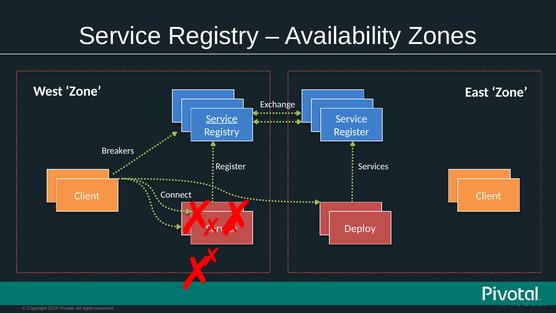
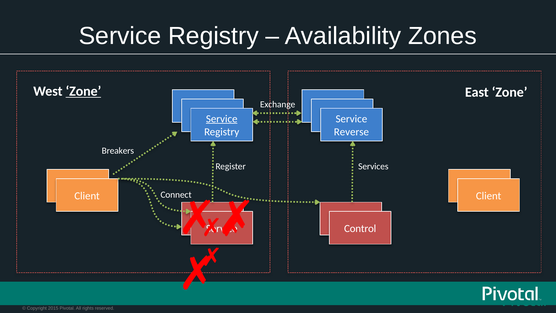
Zone underline: none -> present (83, 91)
Register: Register -> Reverse (351, 132)
Deploy: Deploy -> Control (360, 228)
